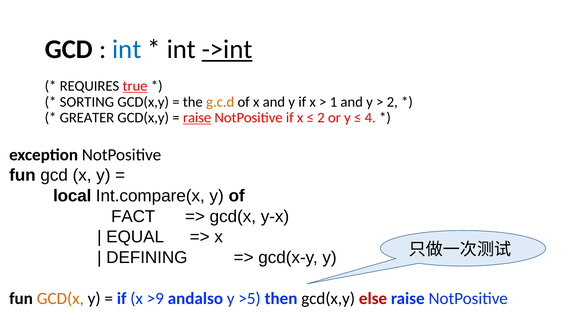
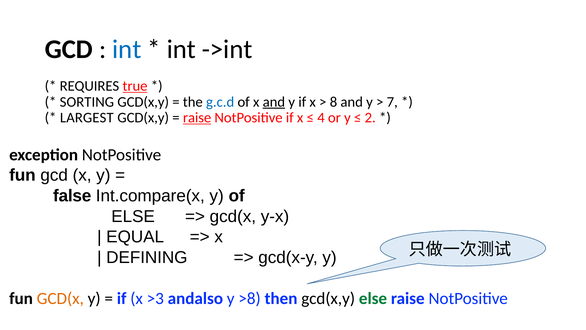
->int underline: present -> none (227, 49)
g.c.d colour: orange -> blue (220, 102)
and underline: none -> present (274, 102)
1: 1 -> 8 (333, 102)
2: 2 -> 7 (392, 102)
GREATER: GREATER -> LARGEST (87, 118)
2: 2 -> 4 (321, 118)
4: 4 -> 2 (370, 118)
local: local -> false (72, 196)
FACT: FACT -> ELSE (133, 216)
>9: >9 -> >3 (155, 298)
>5: >5 -> >8 (250, 298)
else colour: red -> green (373, 298)
